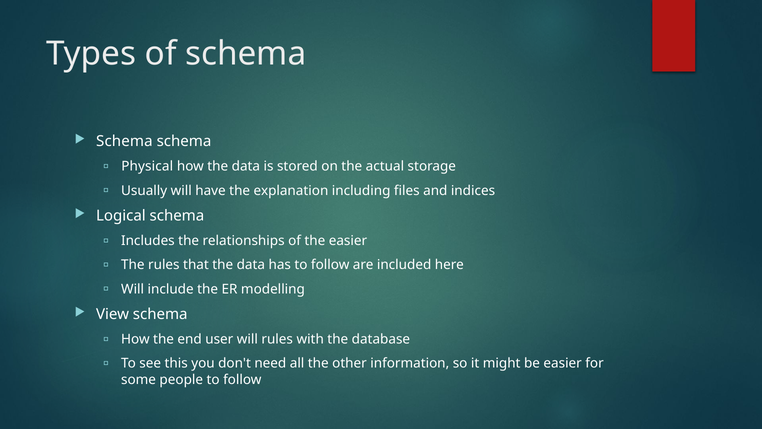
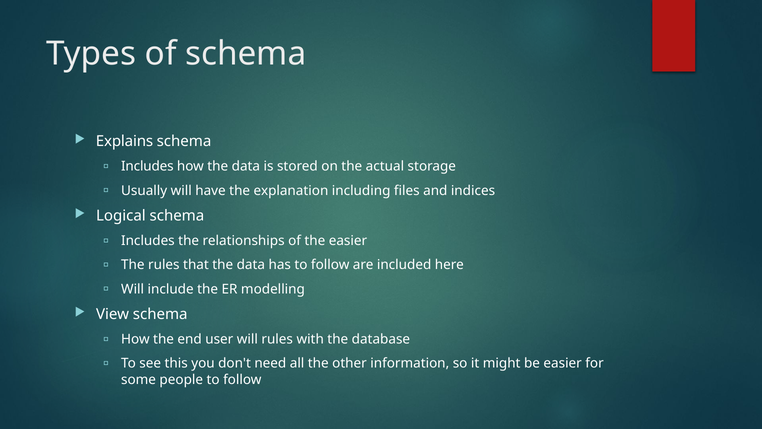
Schema: Schema -> Explains (124, 141)
Physical: Physical -> Includes (147, 166)
